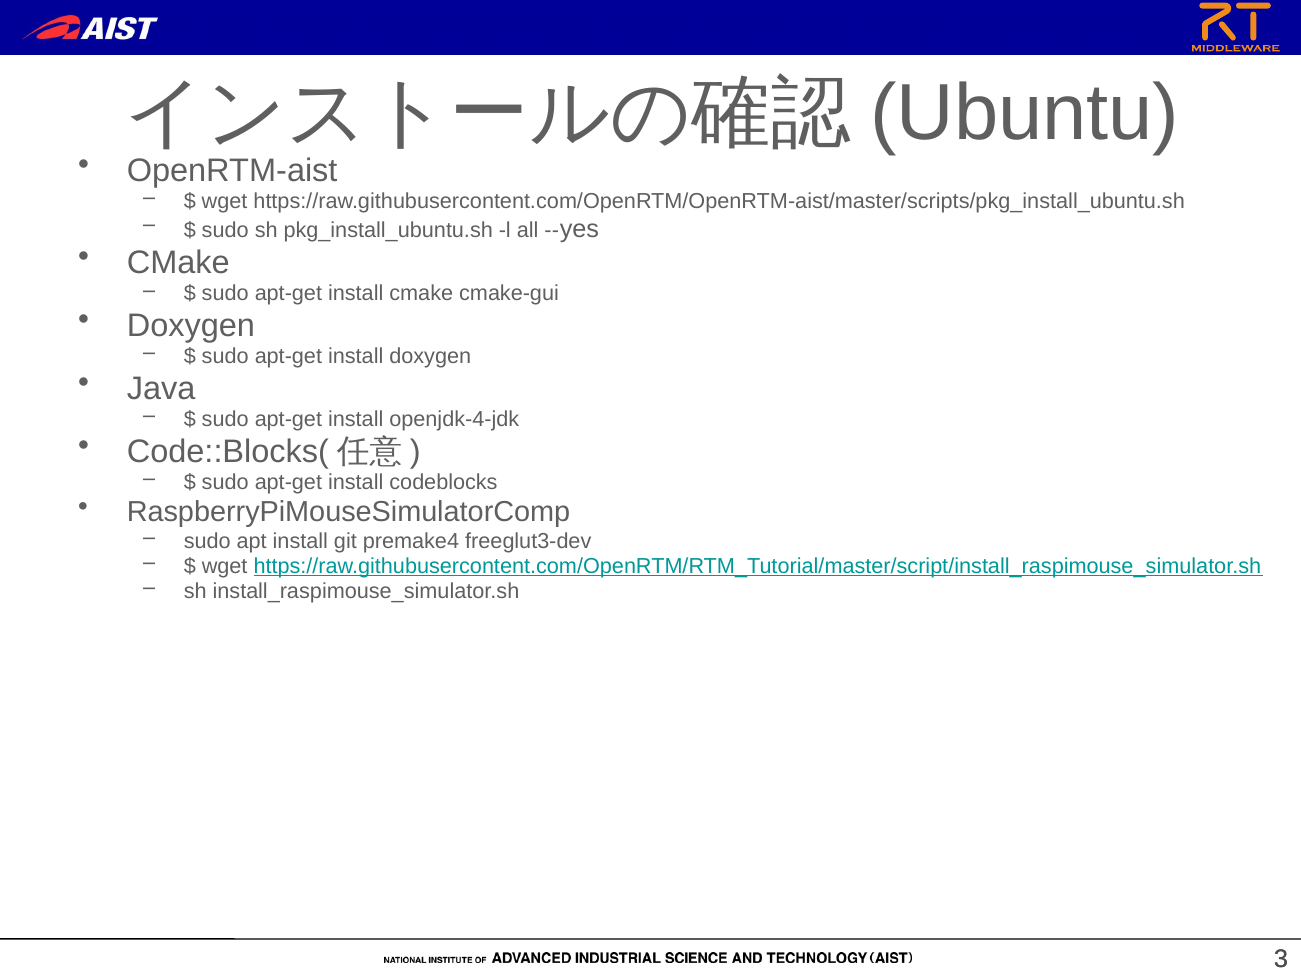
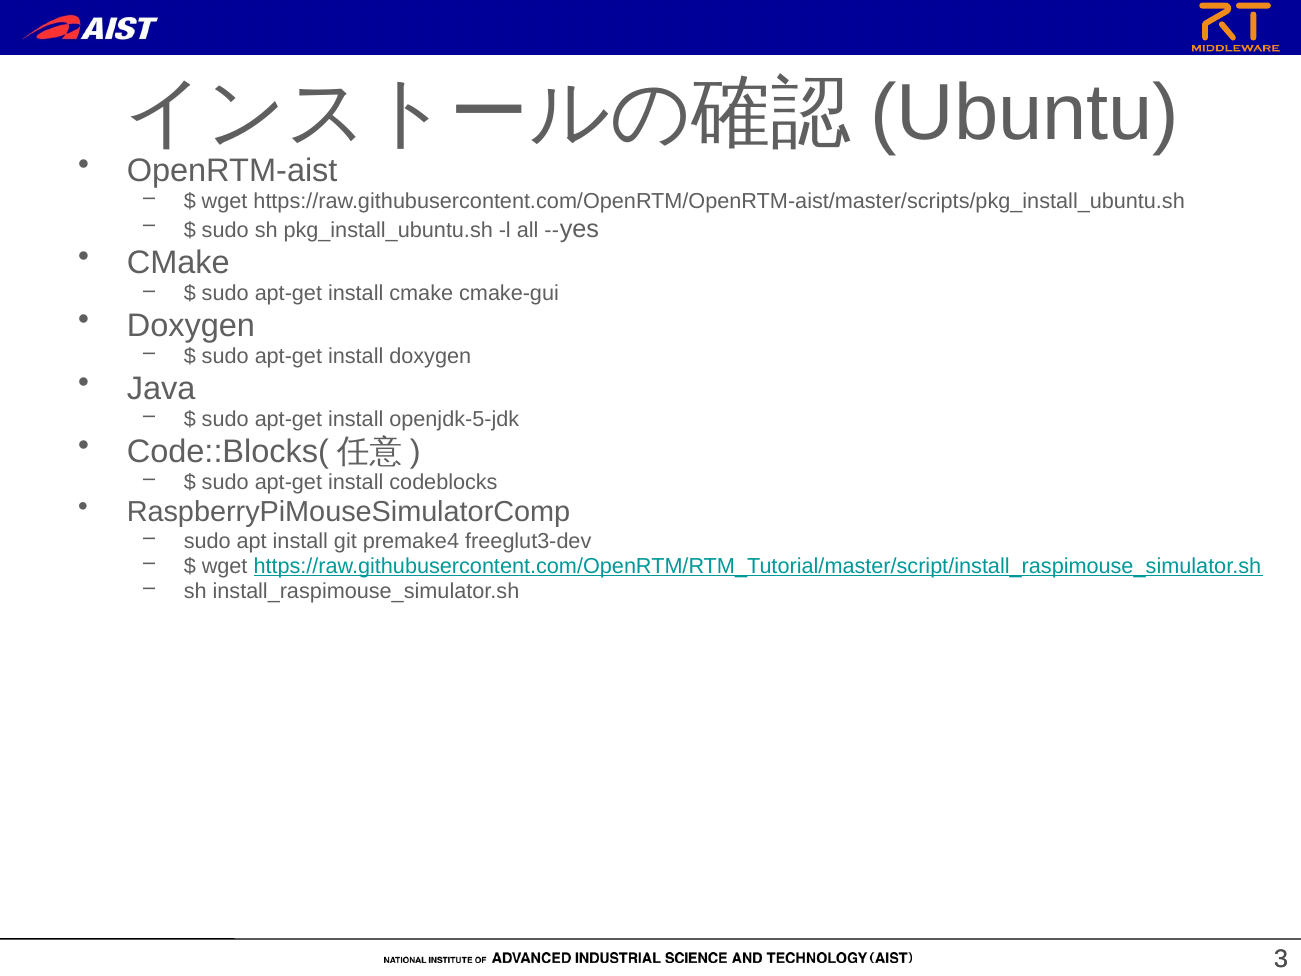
openjdk-4-jdk: openjdk-4-jdk -> openjdk-5-jdk (454, 419)
